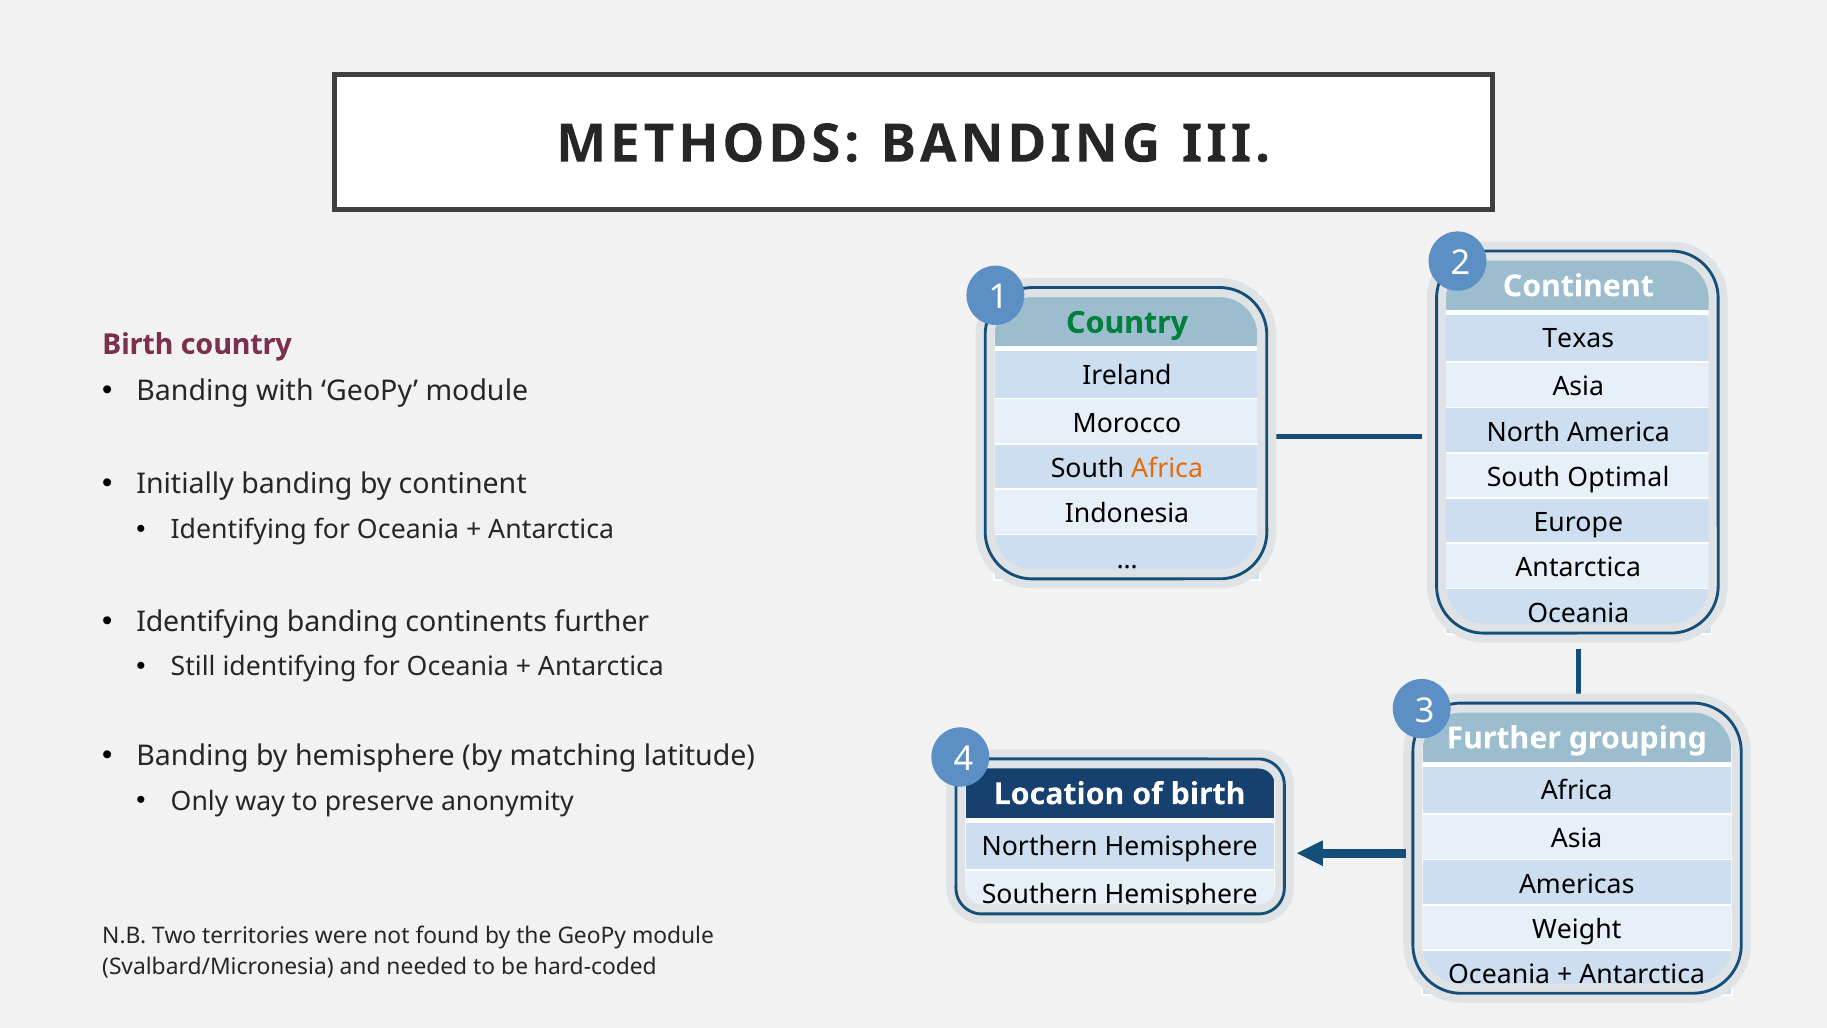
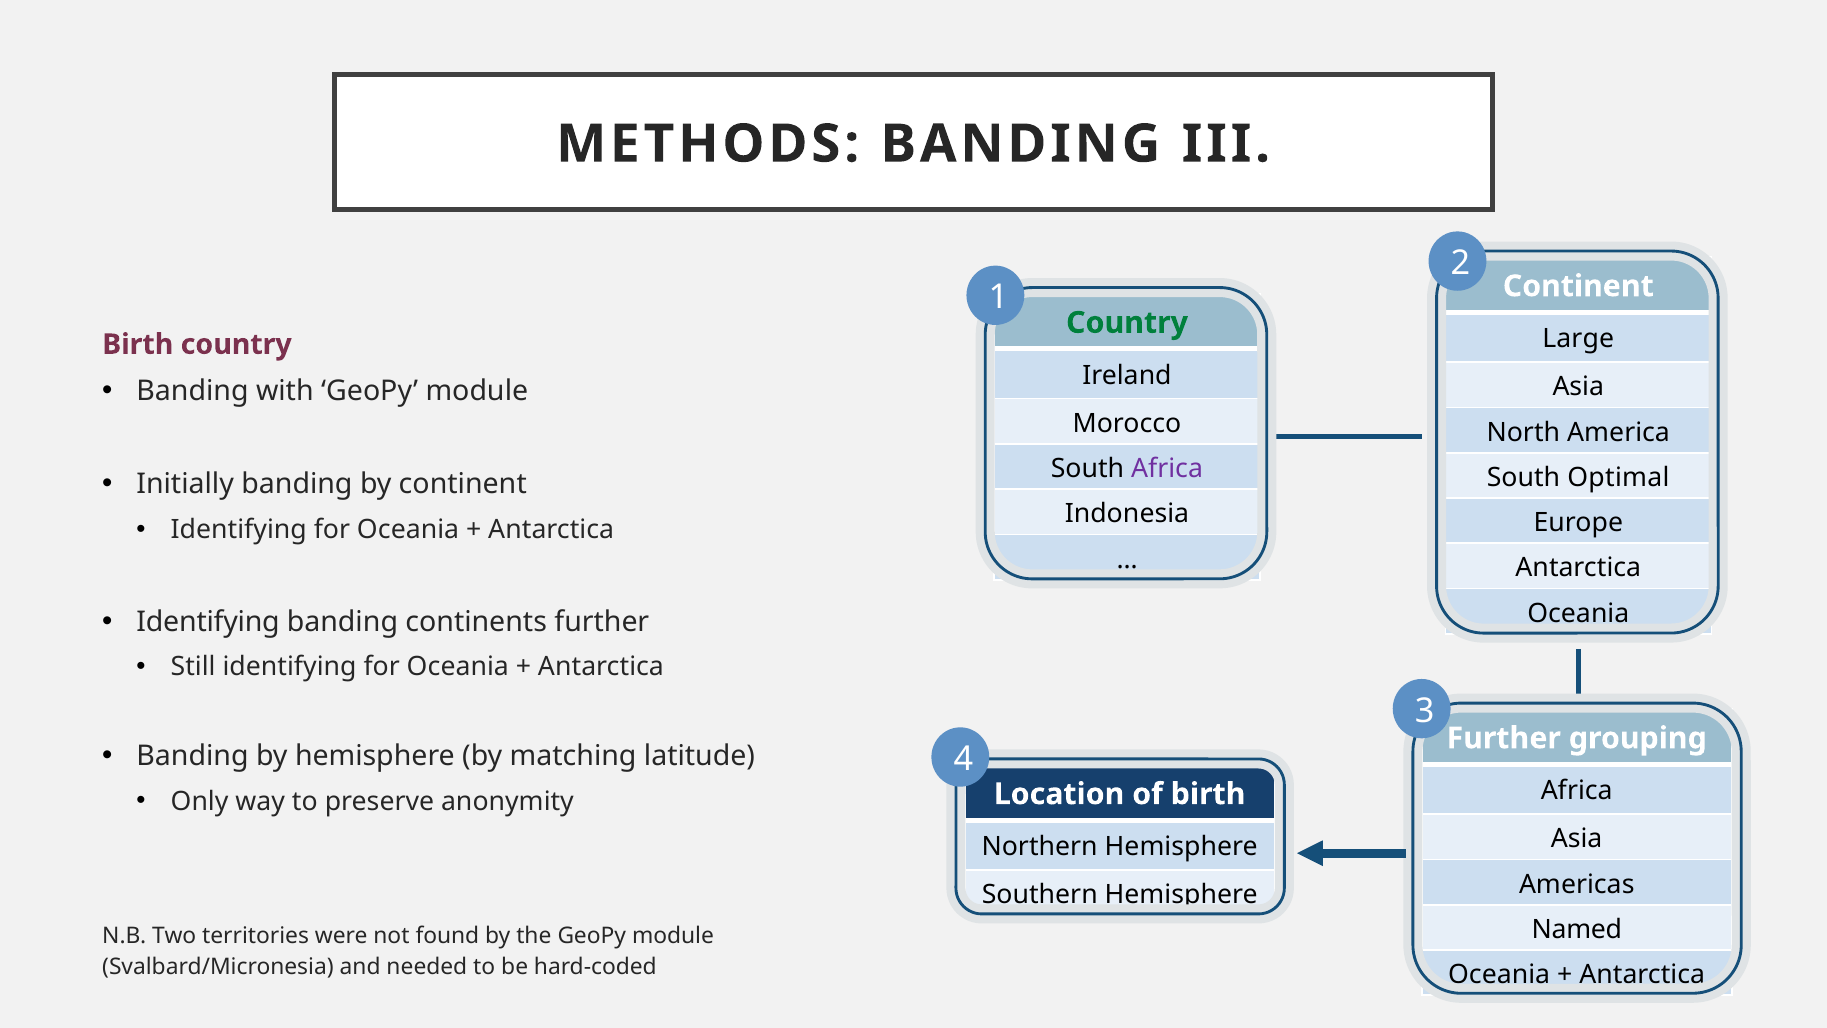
Texas: Texas -> Large (1578, 339)
Africa colour: orange -> purple (1167, 469)
Weight: Weight -> Named (1577, 929)
